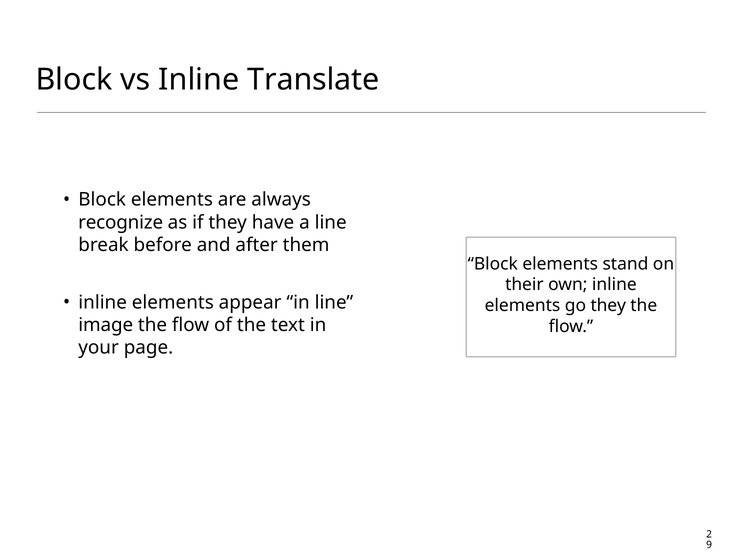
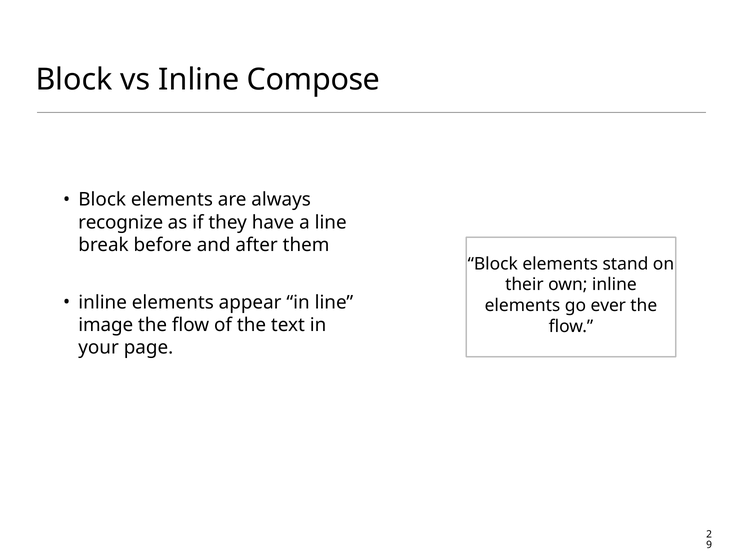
Translate: Translate -> Compose (313, 80)
go they: they -> ever (608, 306)
